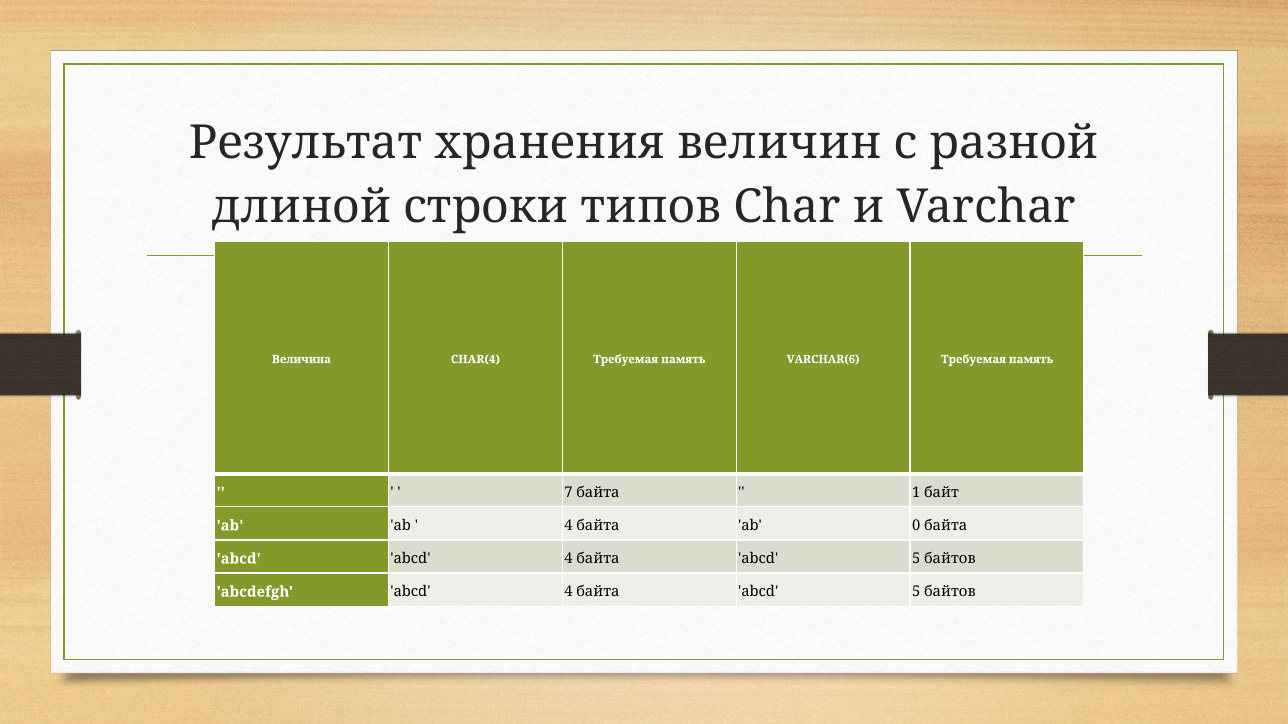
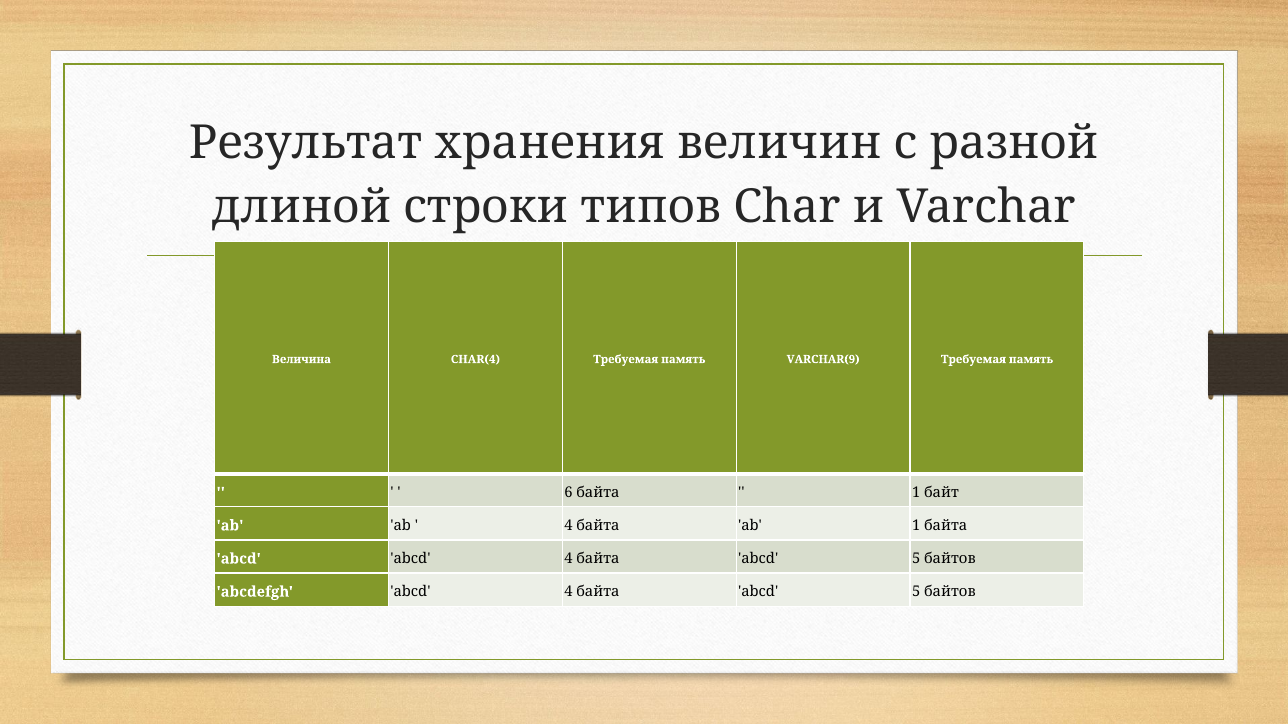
VARCHAR(6: VARCHAR(6 -> VARCHAR(9 (823, 360)
7: 7 -> 6 (568, 493)
ab 0: 0 -> 1 (916, 526)
